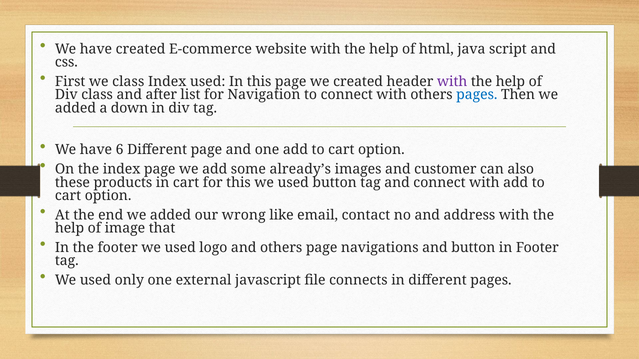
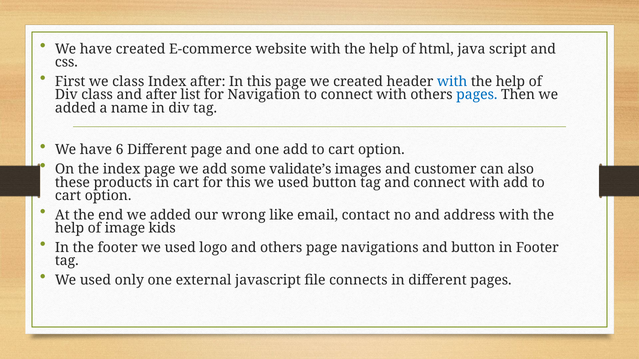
Index used: used -> after (208, 82)
with colour: purple -> blue (452, 82)
down: down -> name (129, 108)
already’s: already’s -> validate’s (300, 169)
that: that -> kids (162, 229)
